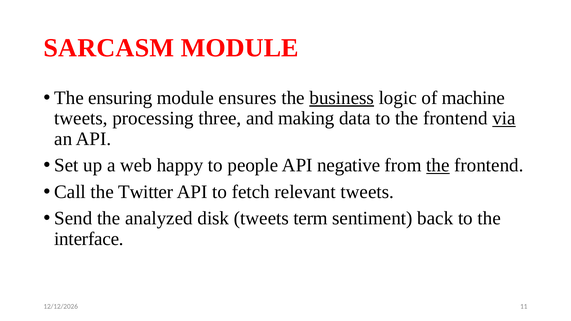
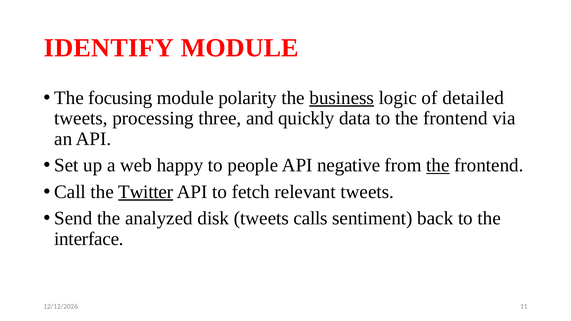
SARCASM: SARCASM -> IDENTIFY (109, 48)
ensuring: ensuring -> focusing (120, 98)
ensures: ensures -> polarity (248, 98)
machine: machine -> detailed (473, 98)
making: making -> quickly (306, 118)
via underline: present -> none (504, 118)
Twitter underline: none -> present (146, 192)
term: term -> calls (311, 219)
